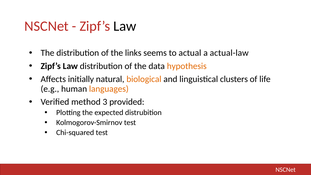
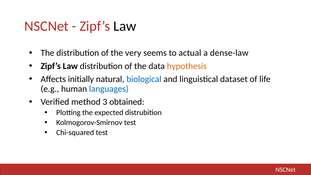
links: links -> very (133, 53)
actual-law: actual-law -> dense-law (229, 53)
biological colour: orange -> blue (144, 79)
clusters: clusters -> dataset (234, 79)
languages colour: orange -> blue (109, 89)
provided: provided -> obtained (127, 102)
